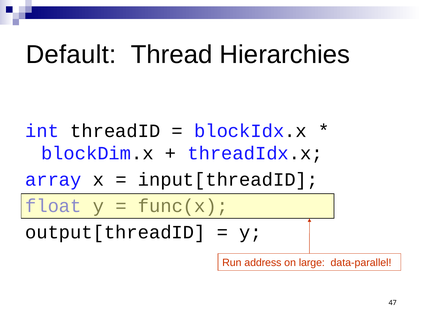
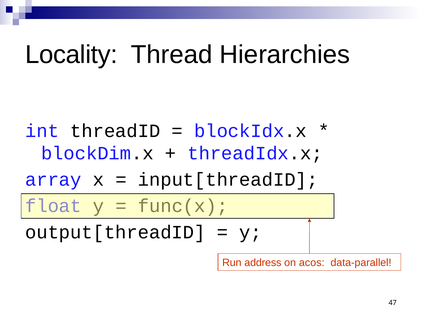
Default: Default -> Locality (71, 55)
large: large -> acos (312, 262)
